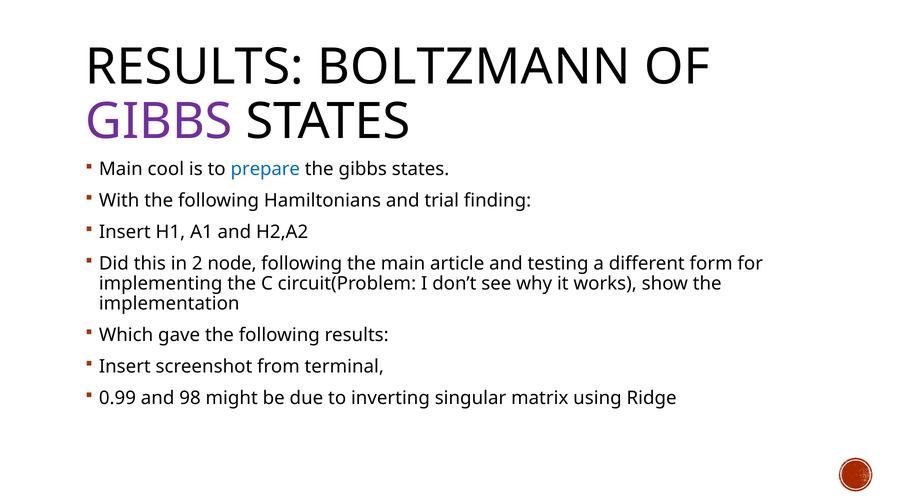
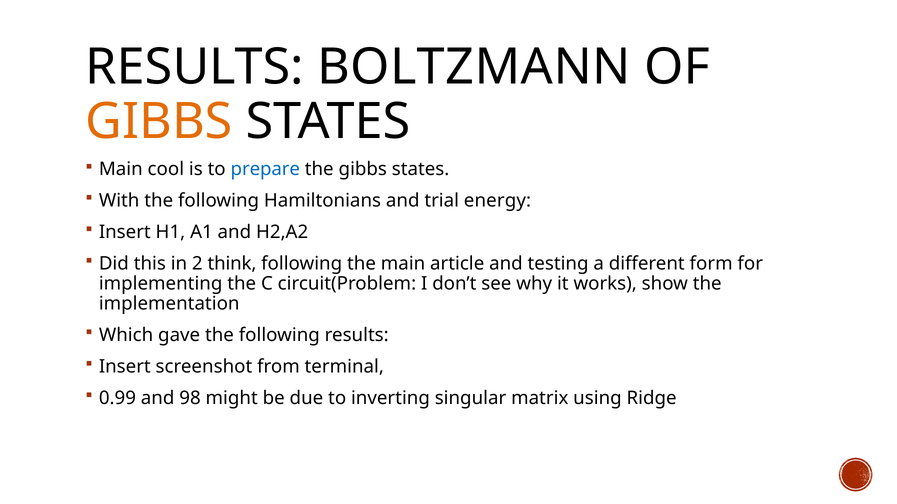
GIBBS colour: purple -> orange (159, 122)
finding: finding -> energy (497, 201)
node: node -> think (232, 264)
